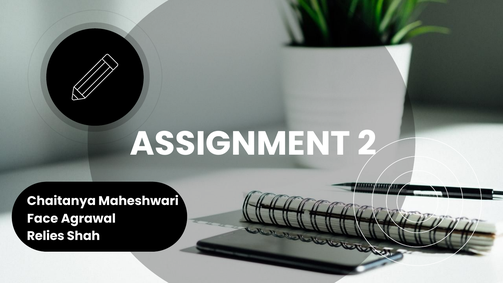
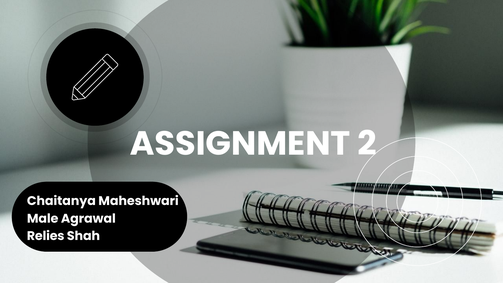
Face: Face -> Male (43, 218)
